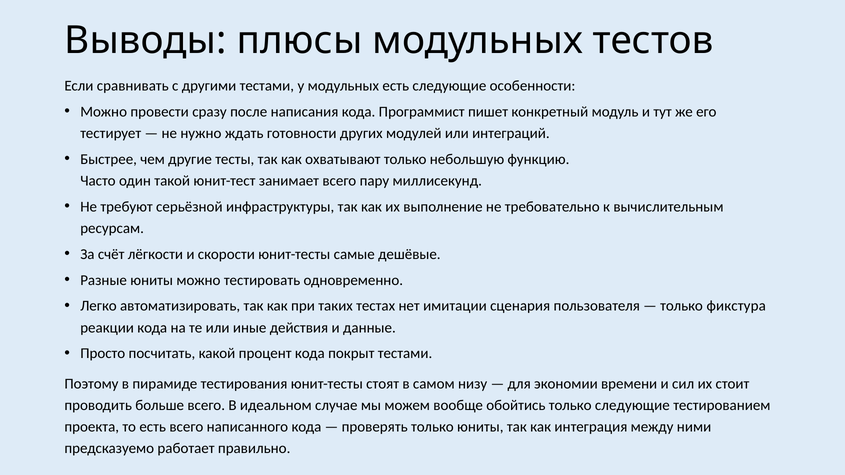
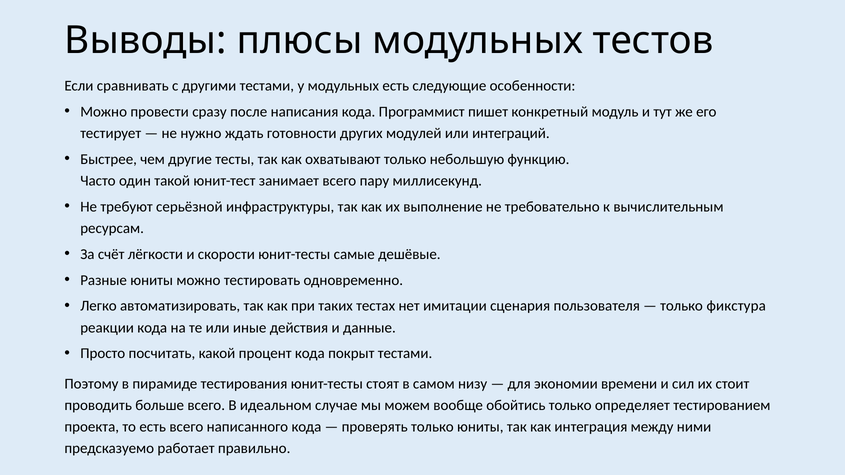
только следующие: следующие -> определяет (632, 406)
